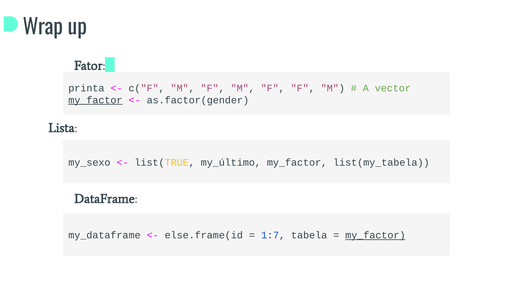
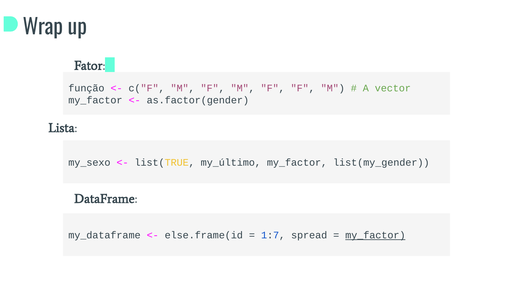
printa: printa -> função (86, 88)
my_factor underline: present -> none (95, 100)
list(my_tabela: list(my_tabela -> list(my_gender (381, 163)
tabela: tabela -> spread (309, 236)
